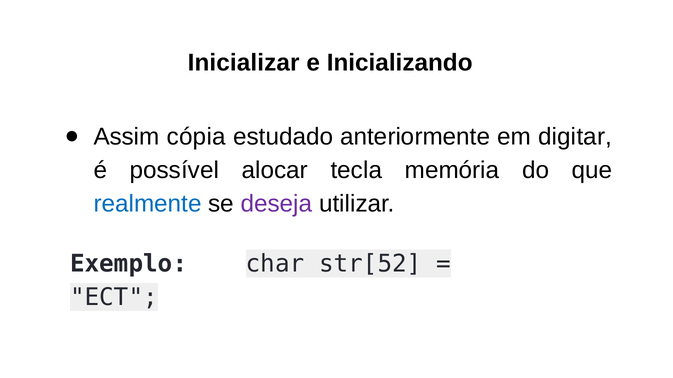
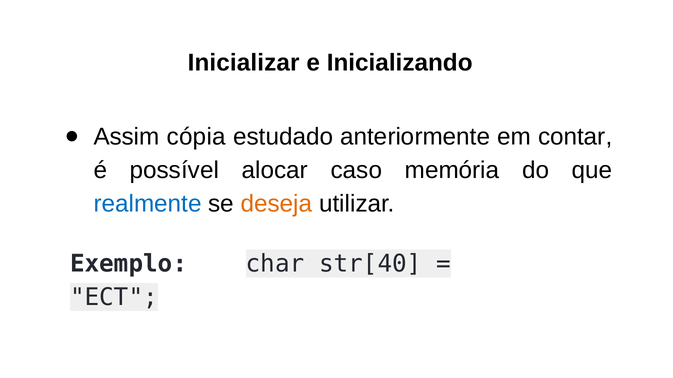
digitar: digitar -> contar (575, 137)
tecla: tecla -> caso (356, 170)
deseja colour: purple -> orange (276, 204)
str[52: str[52 -> str[40 (370, 264)
